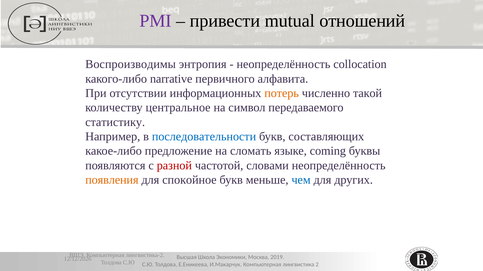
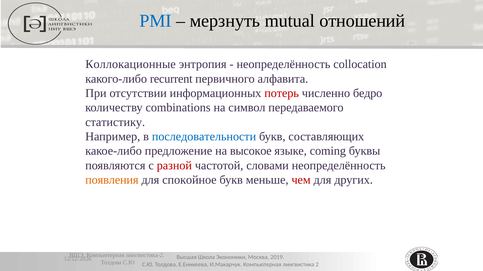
PMI colour: purple -> blue (156, 21)
привести: привести -> мерзнуть (225, 21)
Воспроизводимы: Воспроизводимы -> Коллокационные (131, 64)
narrative: narrative -> recurrent (171, 79)
потерь colour: orange -> red (282, 93)
такой: такой -> бедро (368, 93)
центральное: центральное -> combinations (178, 108)
сломать: сломать -> высокое (251, 151)
чем colour: blue -> red (301, 180)
